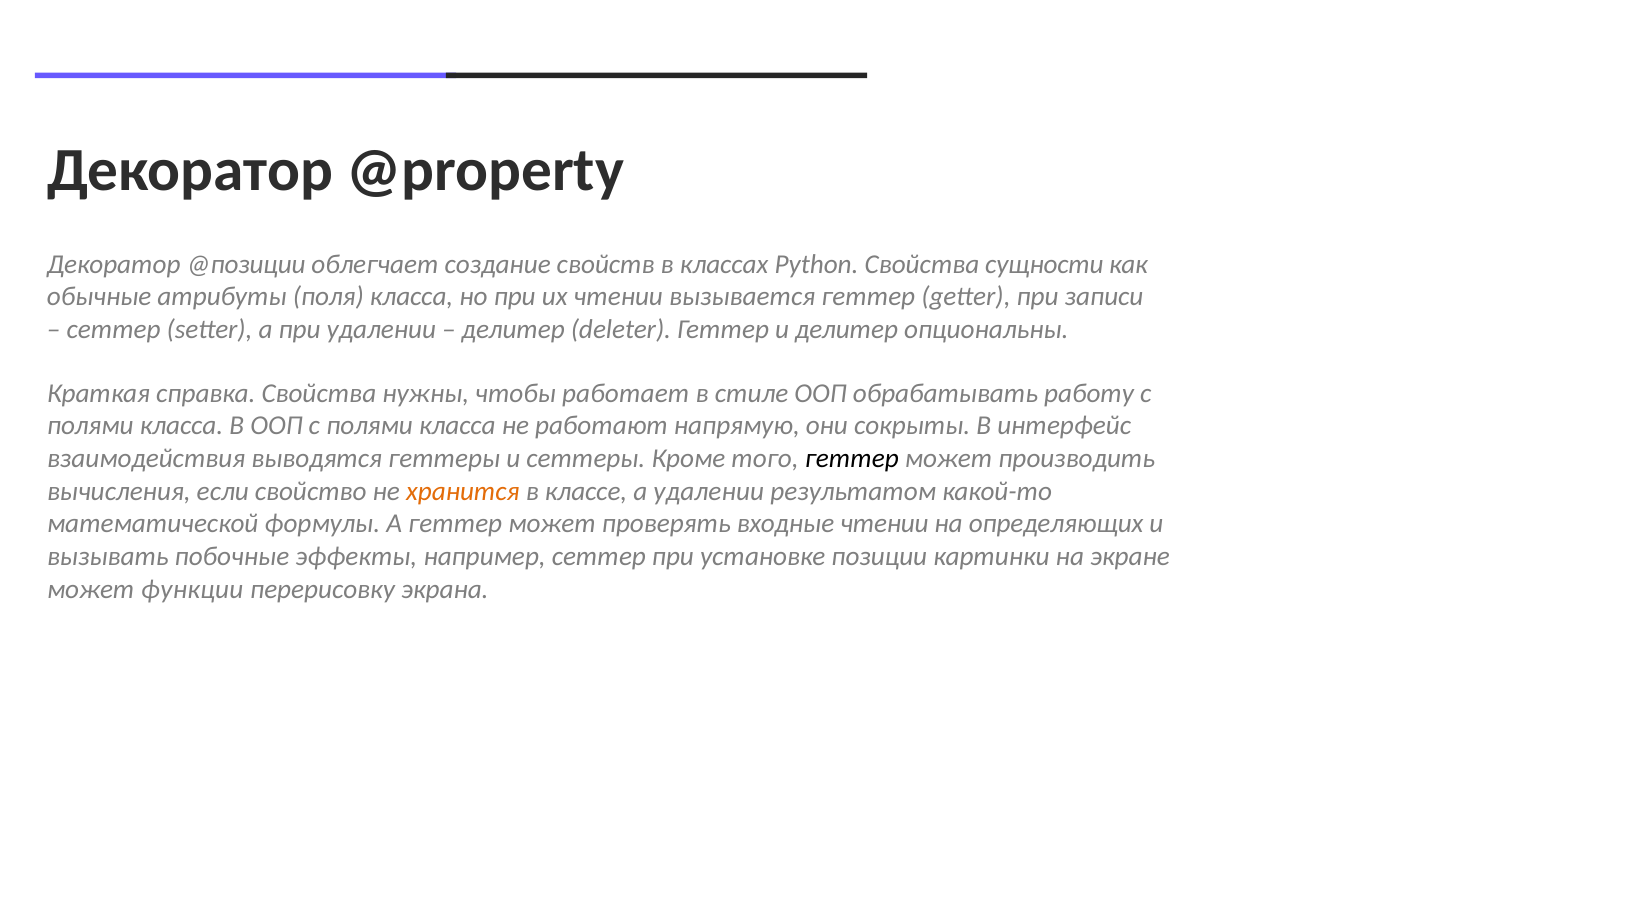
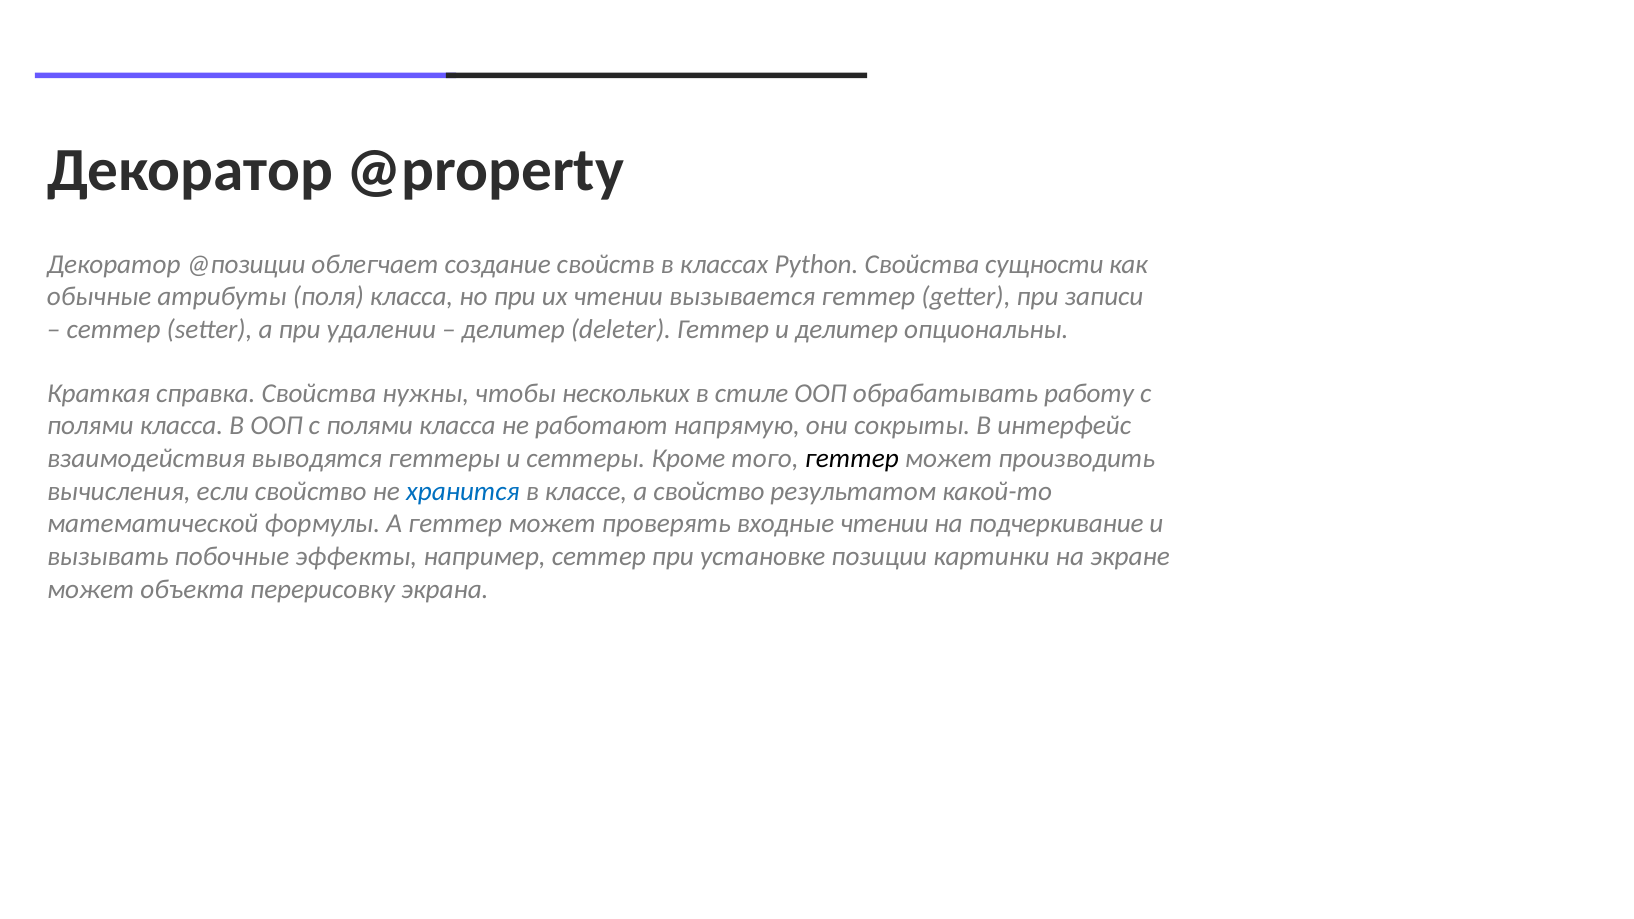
работает: работает -> нескольких (626, 393)
хранится colour: orange -> blue (463, 491)
а удалении: удалении -> свойство (709, 491)
определяющих: определяющих -> подчеркивание (1056, 524)
функции: функции -> объекта (192, 589)
